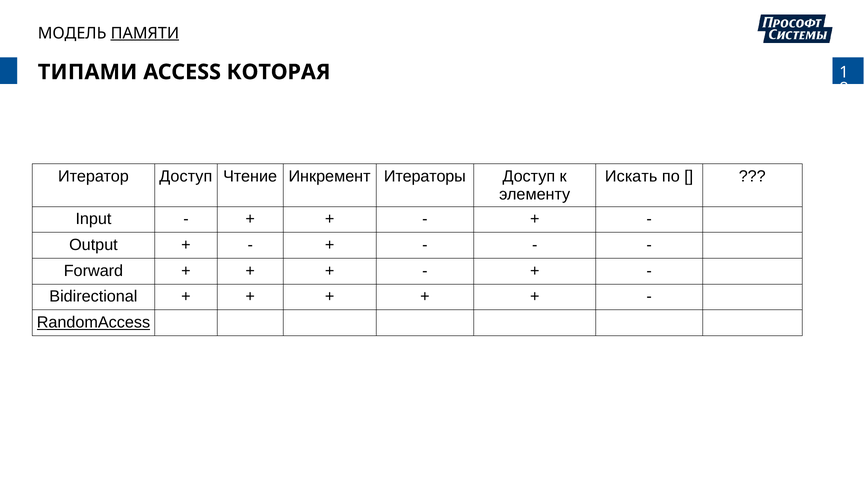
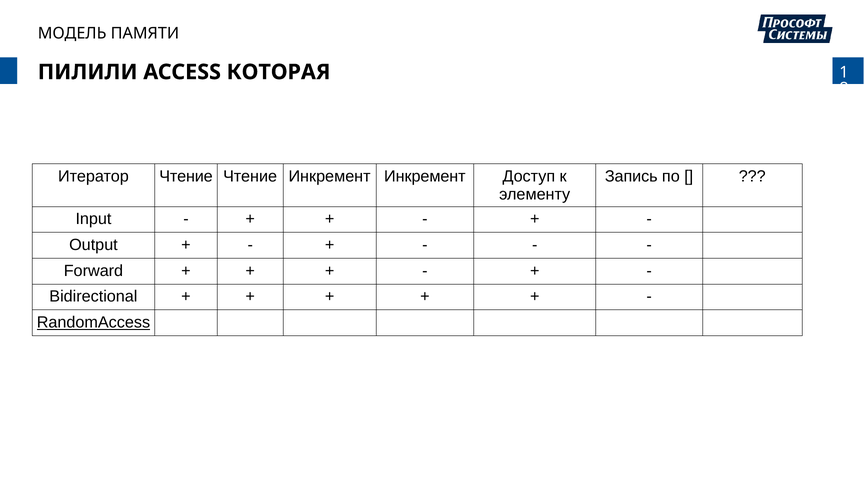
ПАМЯТИ underline: present -> none (145, 33)
ТИПАМИ: ТИПАМИ -> ПИЛИЛИ (88, 72)
Итератор Доступ: Доступ -> Чтение (186, 176)
Инкремент Итераторы: Итераторы -> Инкремент (425, 176)
Искать: Искать -> Запись (631, 176)
